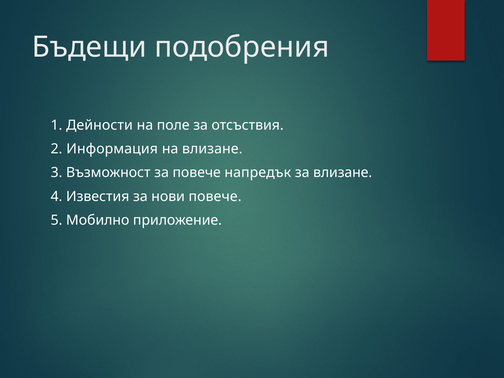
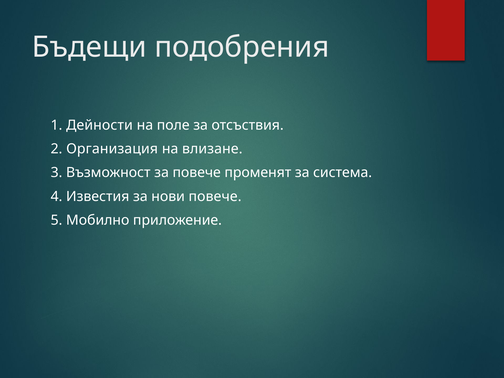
Информация: Информация -> Организация (112, 149)
напредък: напредък -> променят (258, 173)
за влизане: влизане -> система (343, 173)
